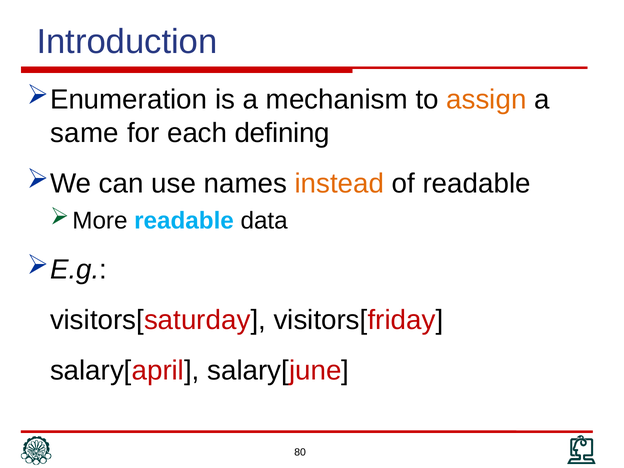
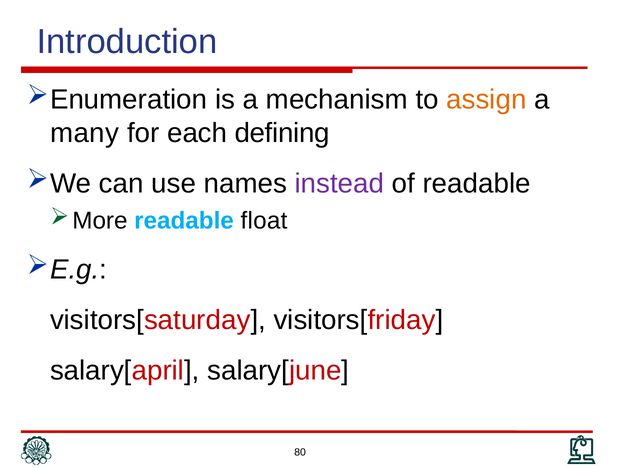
same: same -> many (85, 133)
instead colour: orange -> purple (339, 184)
data: data -> float (264, 221)
